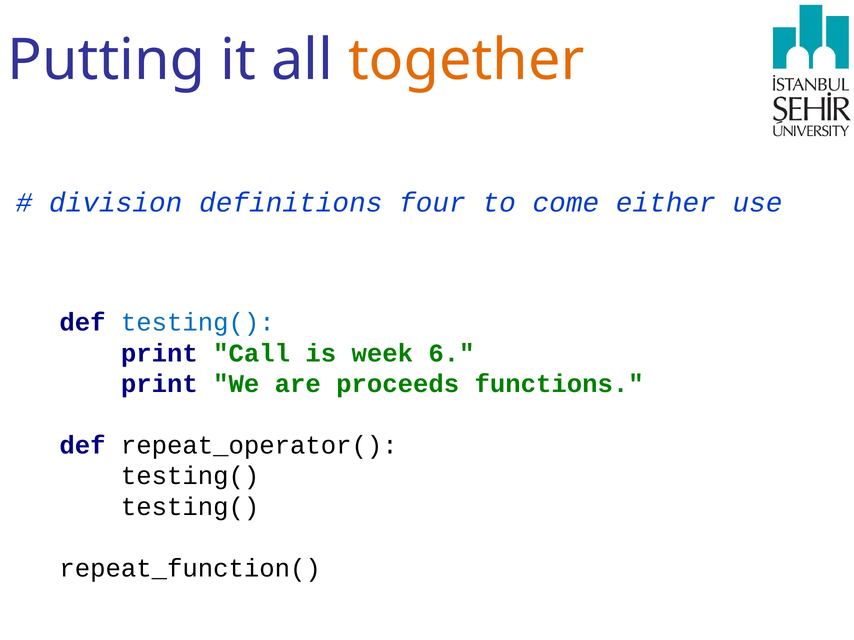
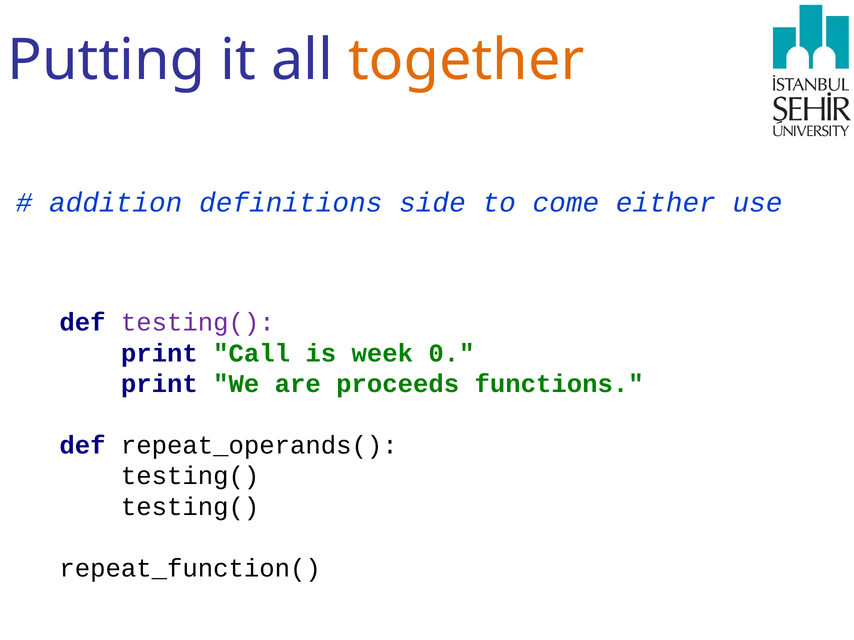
division: division -> addition (116, 203)
four: four -> side (432, 203)
testing( colour: blue -> purple (198, 323)
6: 6 -> 0 (452, 353)
repeat_operator(: repeat_operator( -> repeat_operands( (259, 446)
